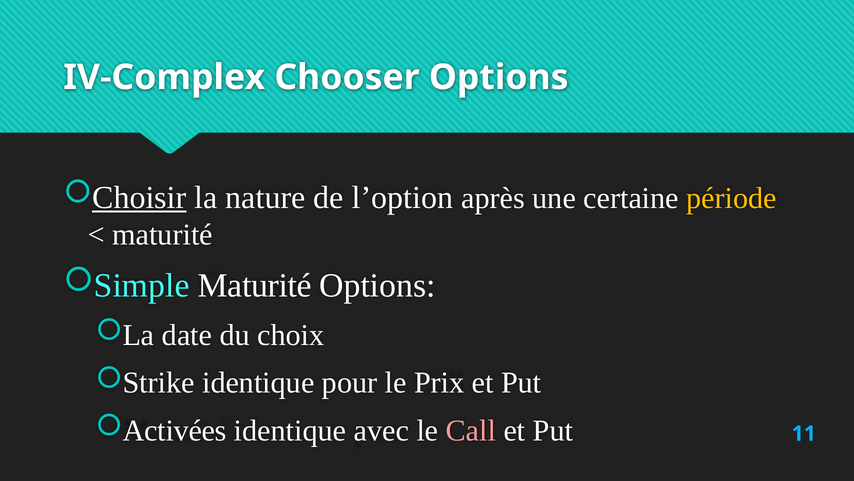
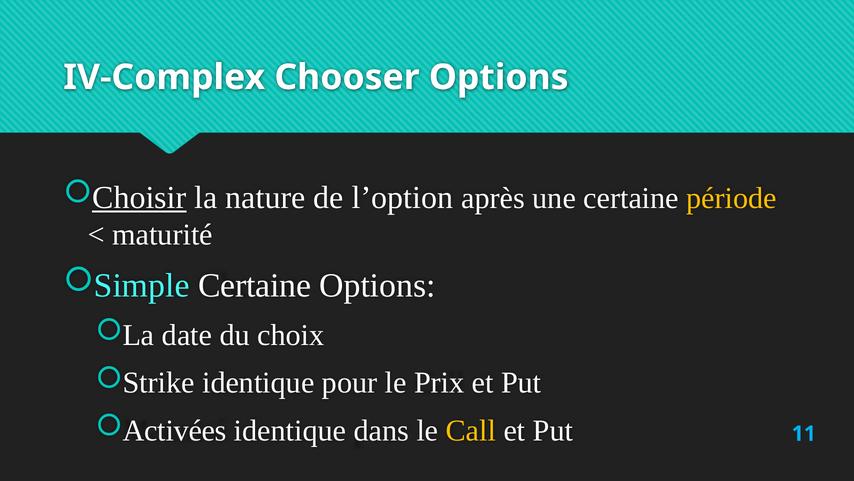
Simple Maturité: Maturité -> Certaine (255, 285)
avec: avec -> dans (381, 430)
Call colour: pink -> yellow (471, 430)
